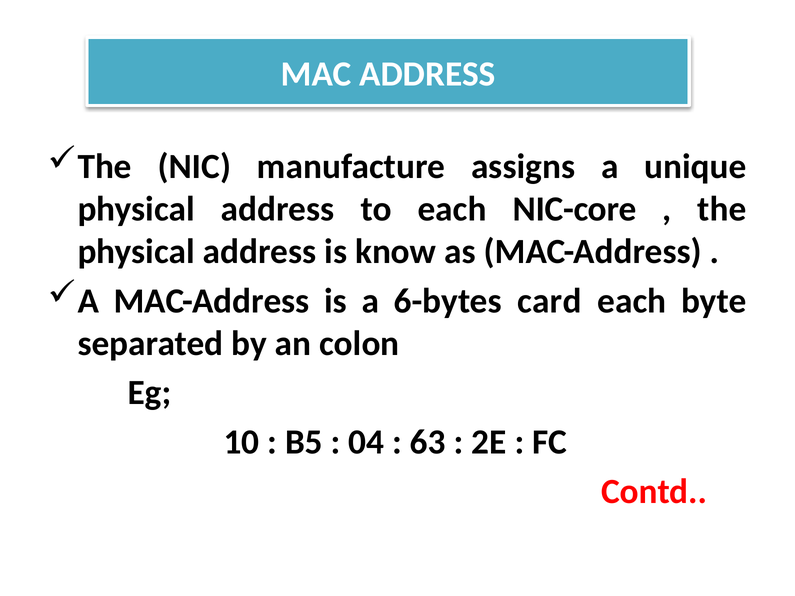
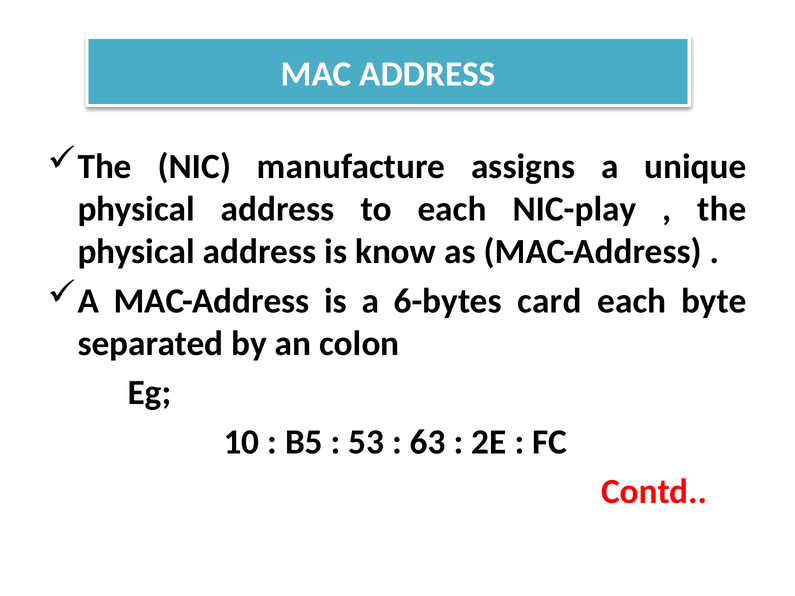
NIC-core: NIC-core -> NIC-play (575, 209)
04: 04 -> 53 (366, 442)
